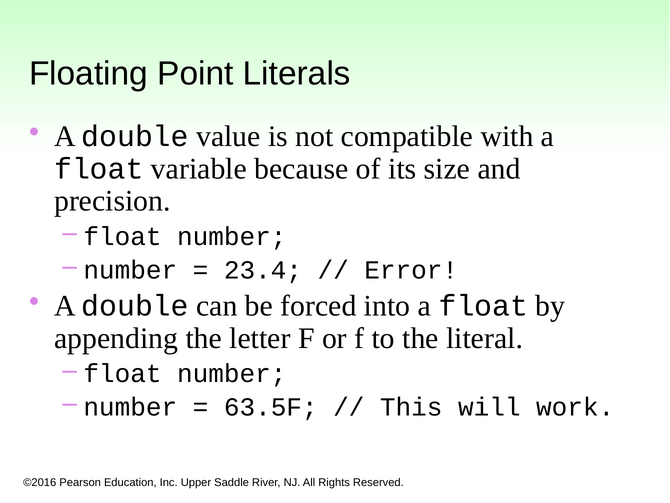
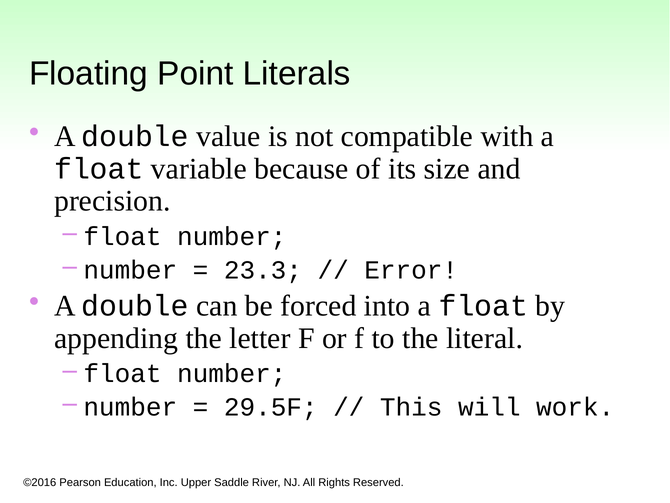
23.4: 23.4 -> 23.3 (263, 270)
63.5F: 63.5F -> 29.5F (271, 407)
